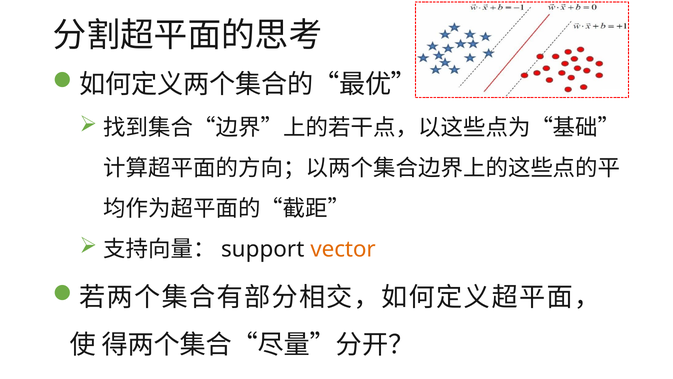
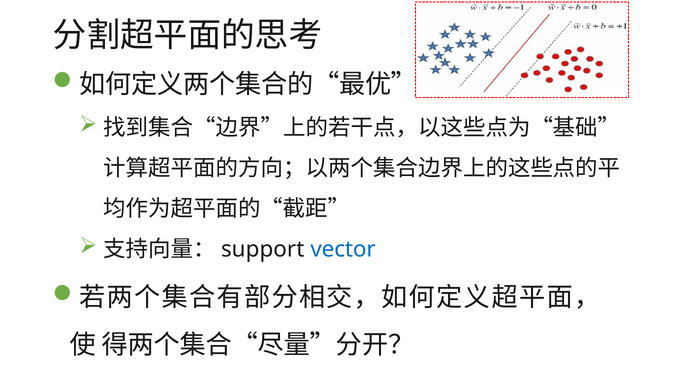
vector colour: orange -> blue (343, 249)
